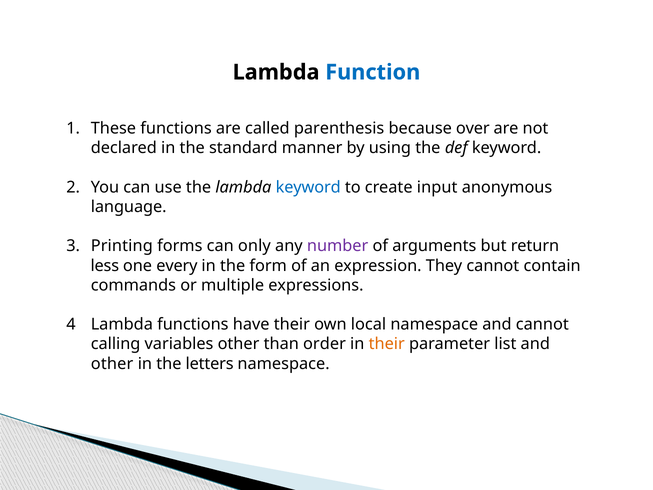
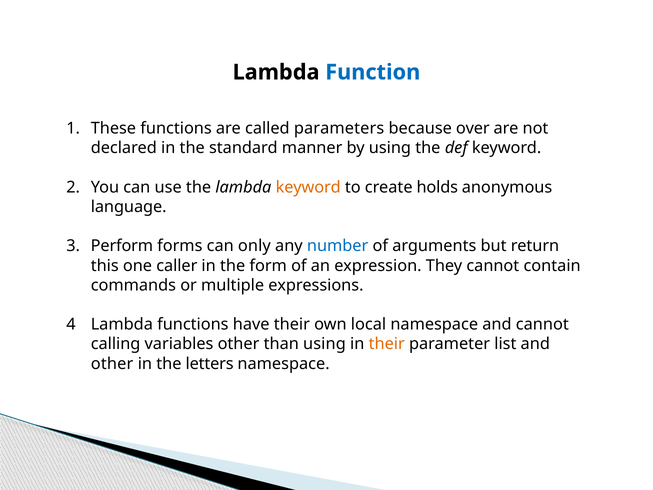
parenthesis: parenthesis -> parameters (339, 128)
keyword colour: blue -> orange (308, 187)
input: input -> holds (437, 187)
Printing: Printing -> Perform (122, 246)
number colour: purple -> blue (338, 246)
less: less -> this (105, 266)
every: every -> caller (177, 266)
than order: order -> using (324, 344)
